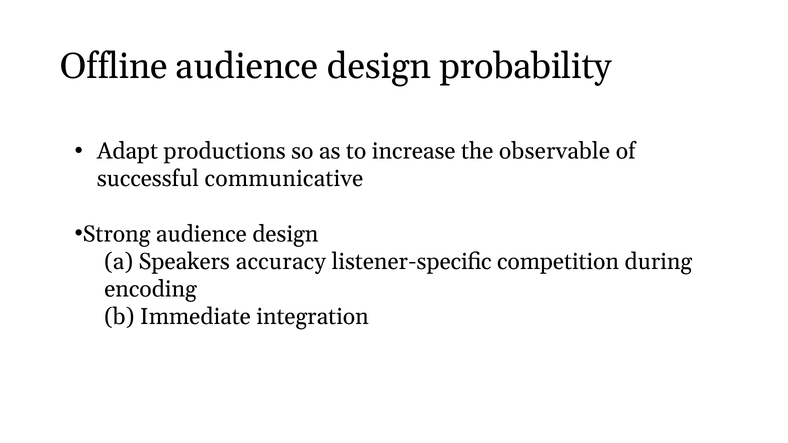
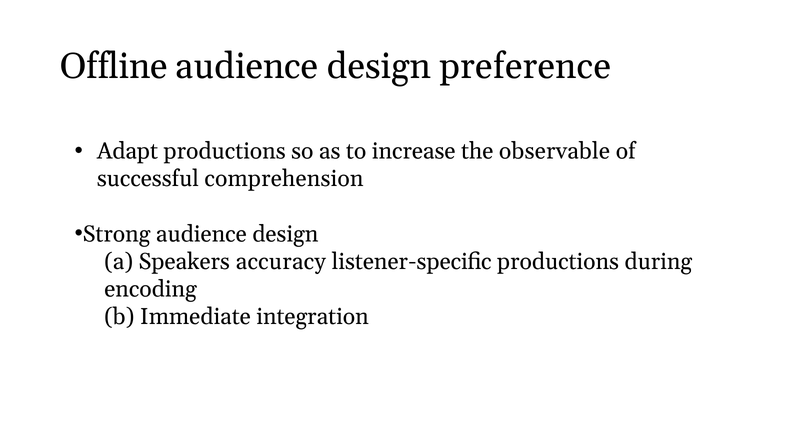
probability: probability -> preference (525, 66)
communicative: communicative -> comprehension (284, 179)
listener-specific competition: competition -> productions (558, 262)
